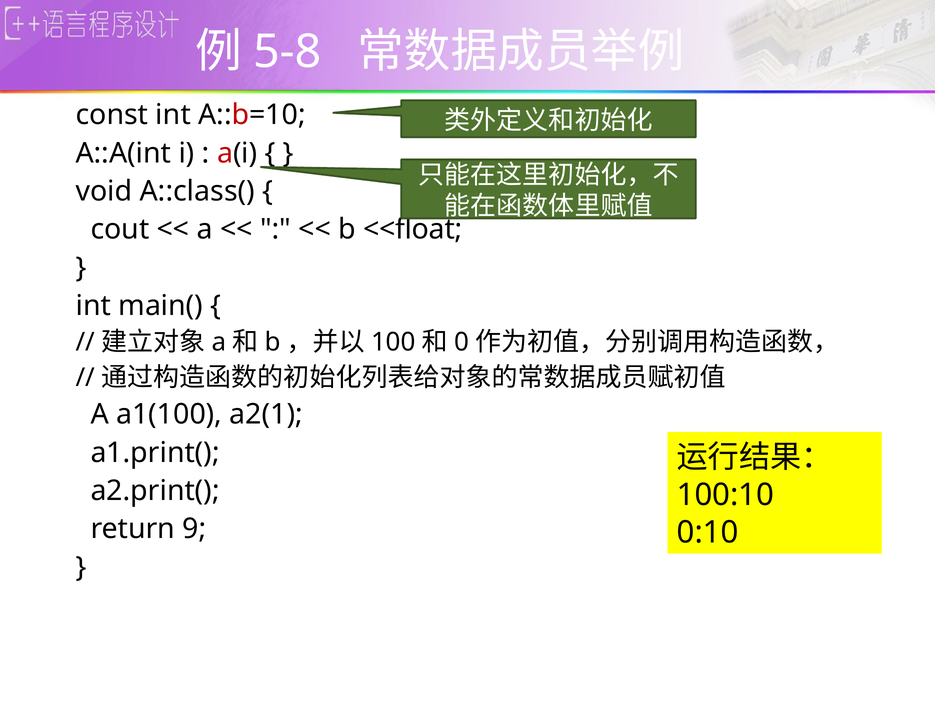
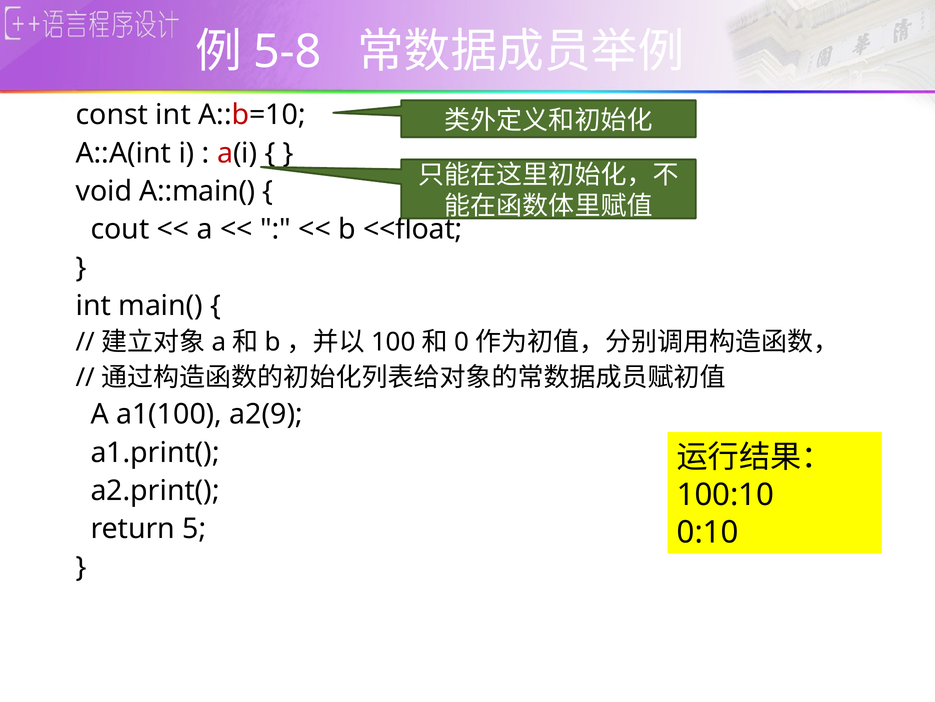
A::class(: A::class( -> A::main( (197, 191)
a2(1: a2(1 -> a2(9 (266, 414)
9: 9 -> 5 (194, 528)
